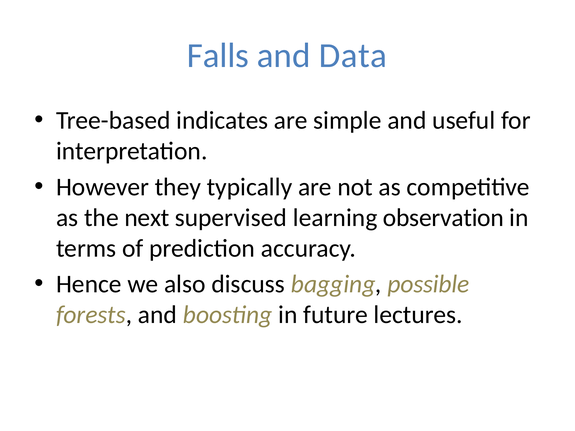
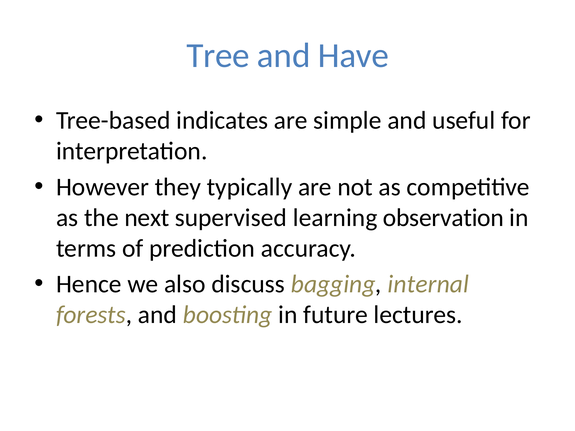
Falls: Falls -> Tree (218, 56)
Data: Data -> Have (353, 56)
possible: possible -> internal (428, 284)
